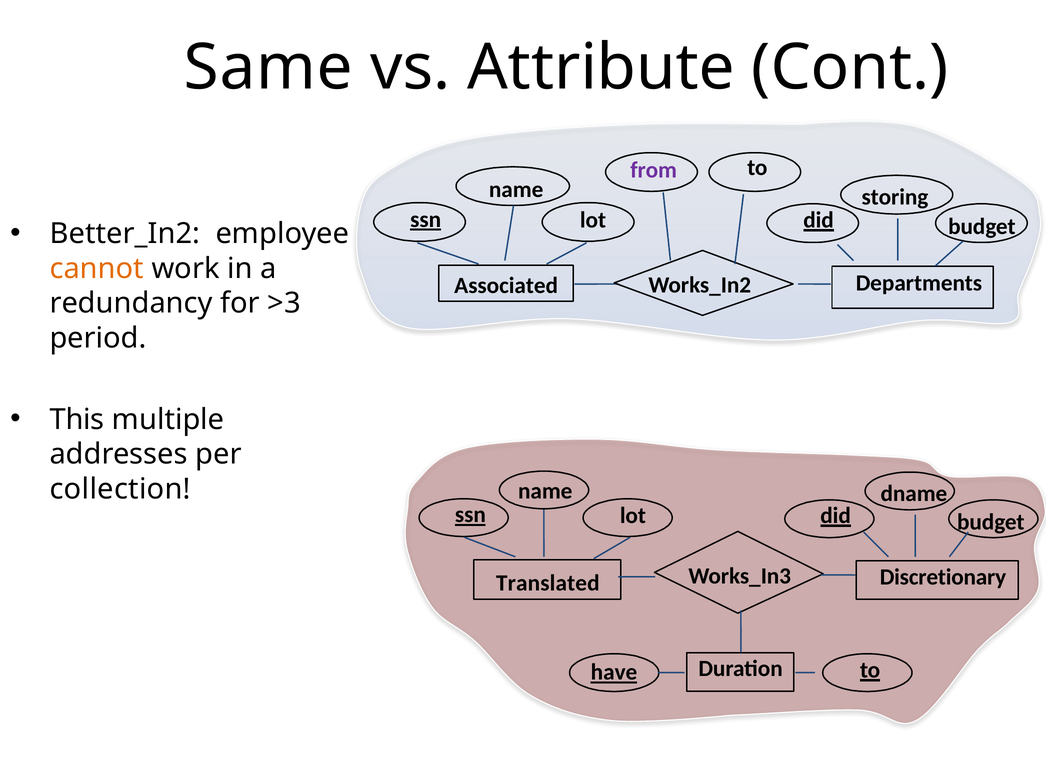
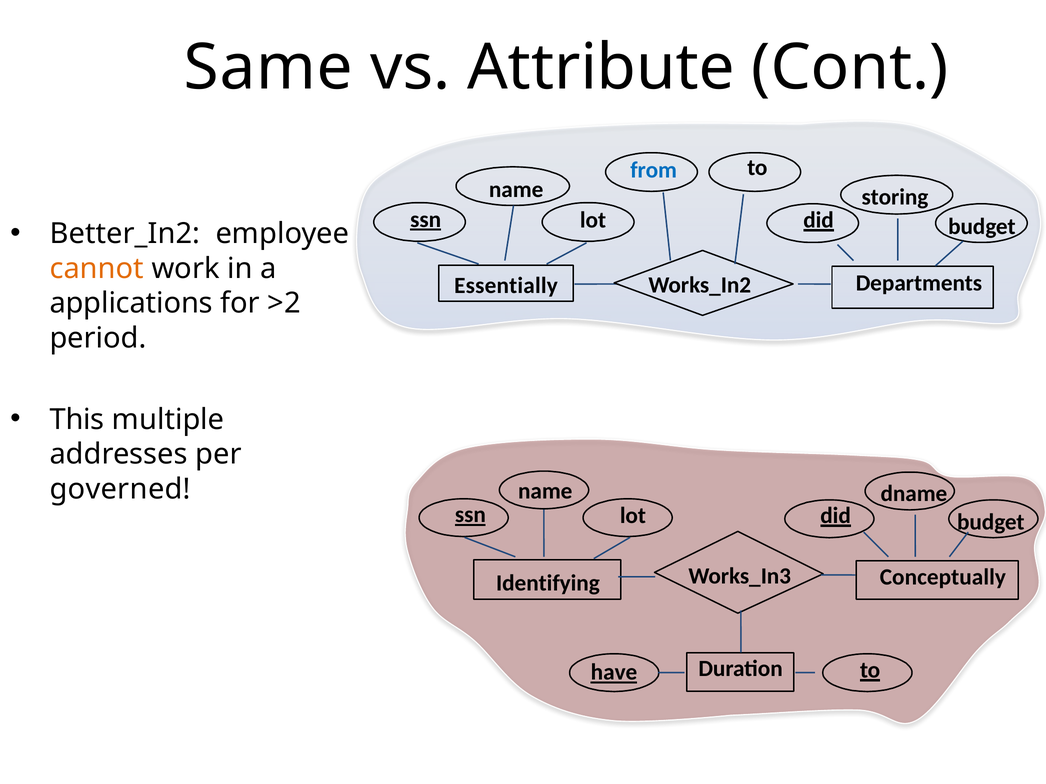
from colour: purple -> blue (654, 170)
Associated: Associated -> Essentially (506, 286)
redundancy: redundancy -> applications (131, 304)
>3: >3 -> >2 (284, 304)
collection: collection -> governed (120, 490)
Discretionary: Discretionary -> Conceptually (943, 577)
Translated: Translated -> Identifying (548, 583)
